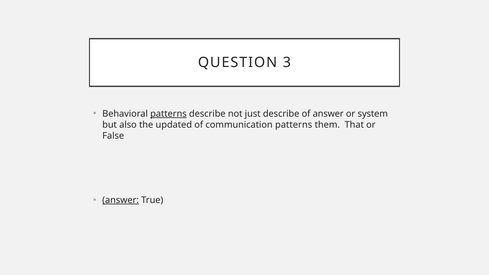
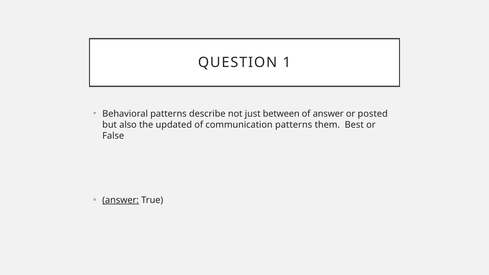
3: 3 -> 1 (287, 62)
patterns underline: present -> none (168, 114)
just describe: describe -> between (281, 114)
system: system -> posted (373, 114)
That: That -> Best (354, 125)
